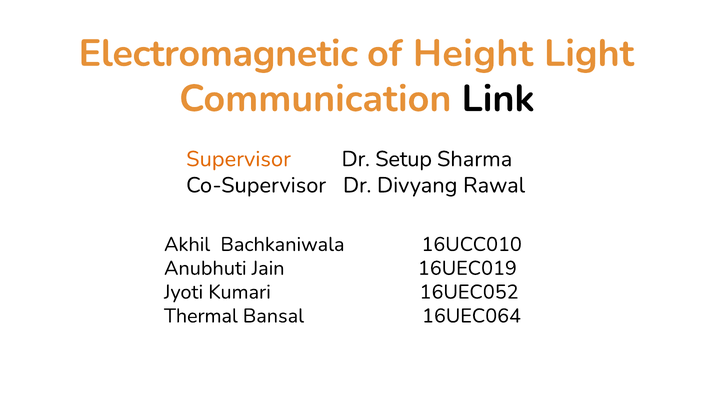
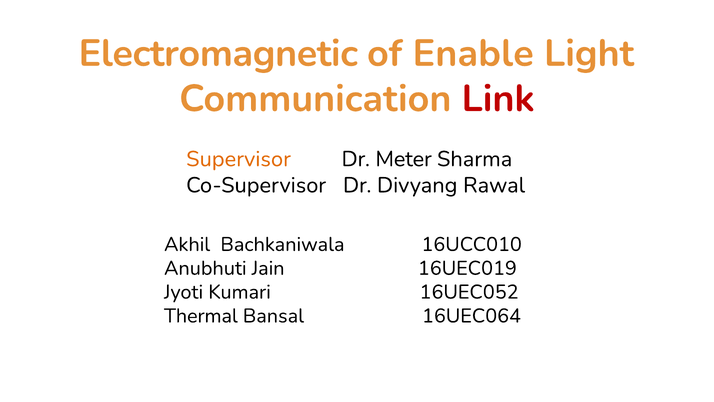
Height: Height -> Enable (473, 53)
Link colour: black -> red (498, 99)
Setup: Setup -> Meter (404, 159)
